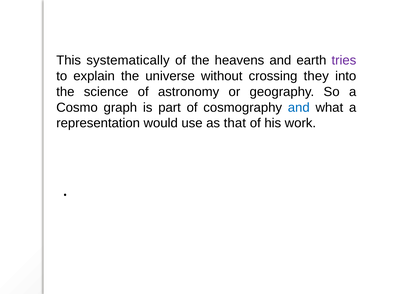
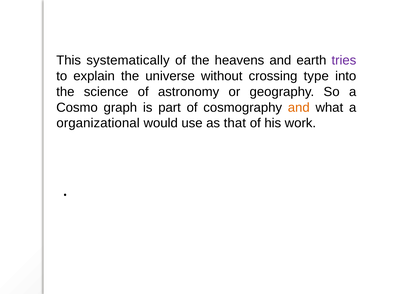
they: they -> type (316, 76)
and colour: blue -> orange (299, 108)
representation: representation -> organizational (98, 123)
